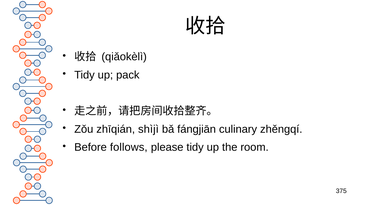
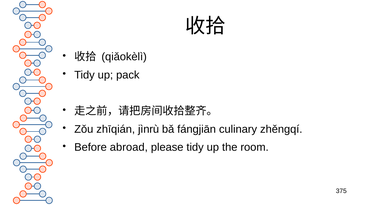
shìjì: shìjì -> jìnrù (149, 129)
follows: follows -> abroad (129, 148)
